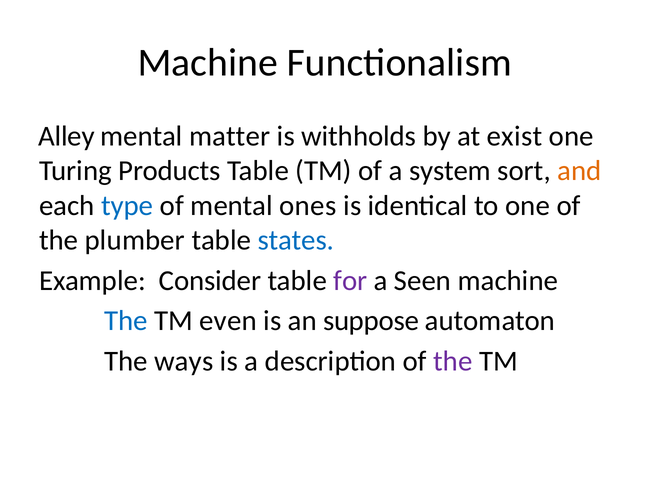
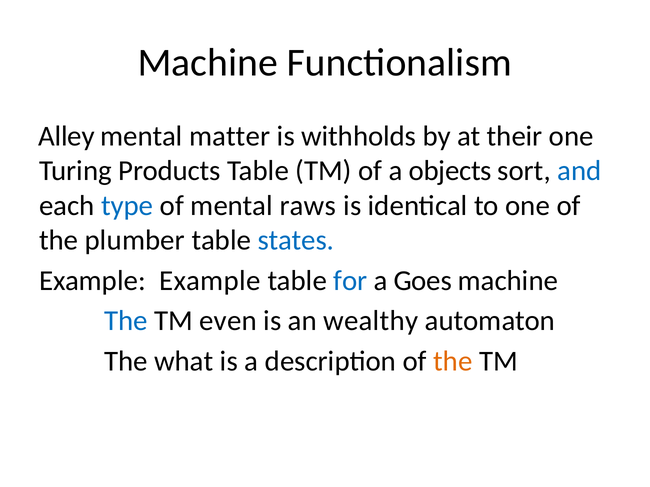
exist: exist -> their (515, 136)
system: system -> objects (450, 171)
and colour: orange -> blue (579, 171)
ones: ones -> raws (308, 206)
Example Consider: Consider -> Example (210, 281)
for colour: purple -> blue (350, 281)
Seen: Seen -> Goes (423, 281)
suppose: suppose -> wealthy (371, 321)
ways: ways -> what (184, 362)
the colour: purple -> orange (453, 362)
